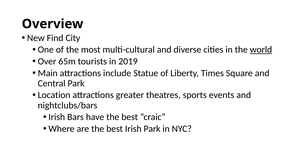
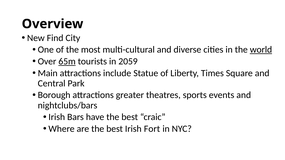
65m underline: none -> present (67, 61)
2019: 2019 -> 2059 (128, 61)
Location: Location -> Borough (54, 95)
Irish Park: Park -> Fort (152, 129)
